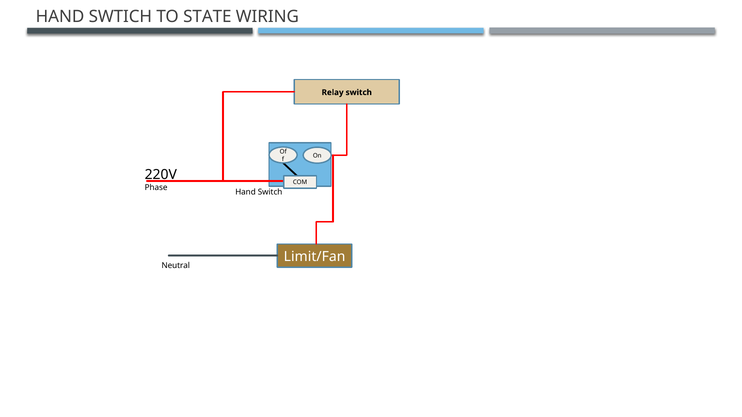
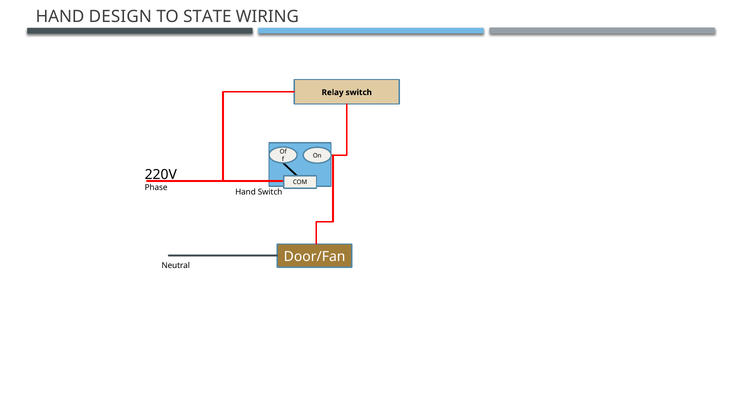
SWTICH: SWTICH -> DESIGN (120, 17)
Limit/Fan: Limit/Fan -> Door/Fan (315, 257)
